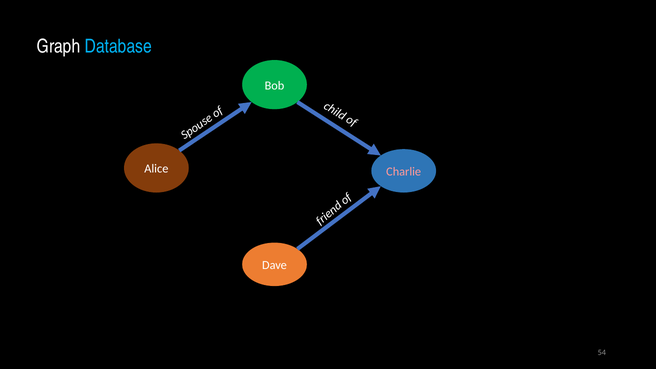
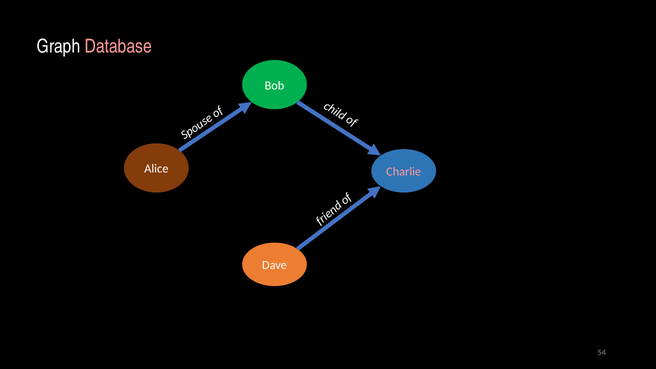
Database colour: light blue -> pink (118, 46)
